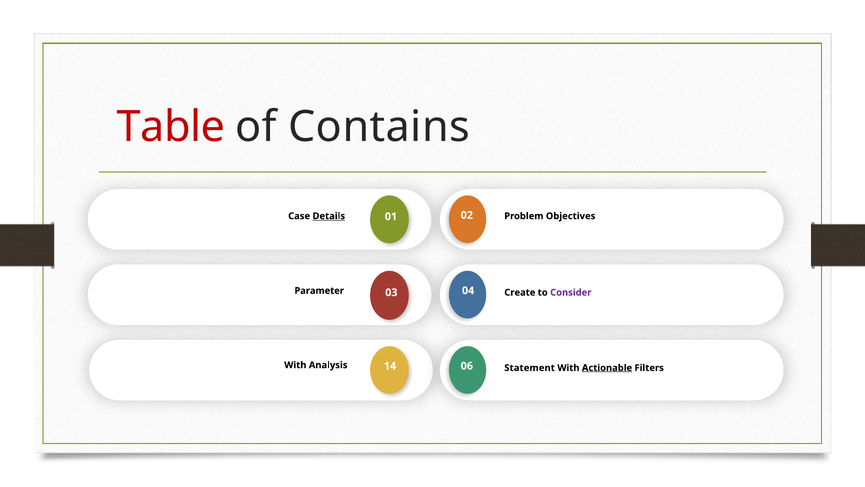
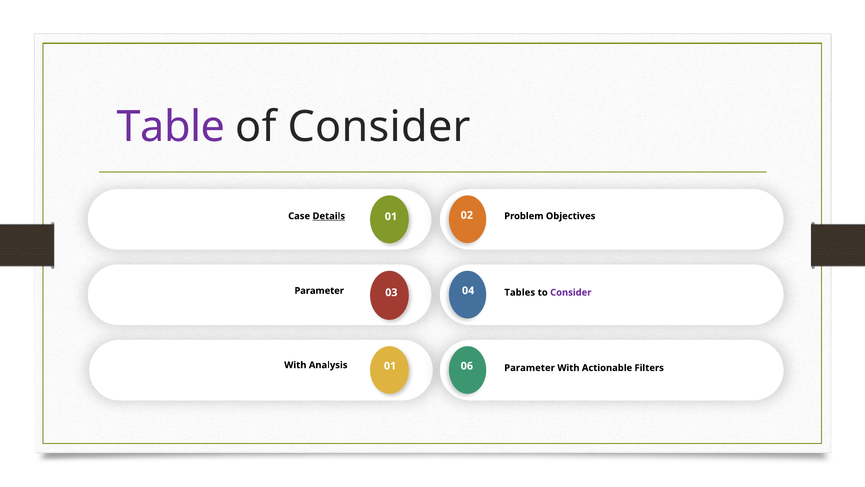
Table colour: red -> purple (171, 127)
of Contains: Contains -> Consider (379, 127)
Create: Create -> Tables (520, 292)
Analysis 14: 14 -> 01 (390, 366)
Statement: Statement -> Parameter (530, 368)
Actionable underline: present -> none (607, 368)
